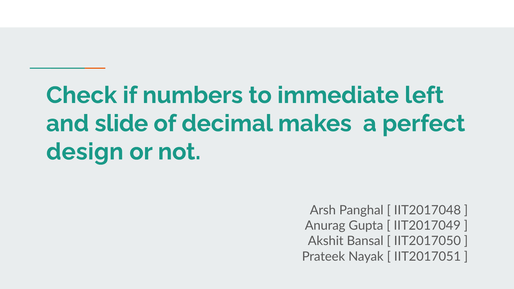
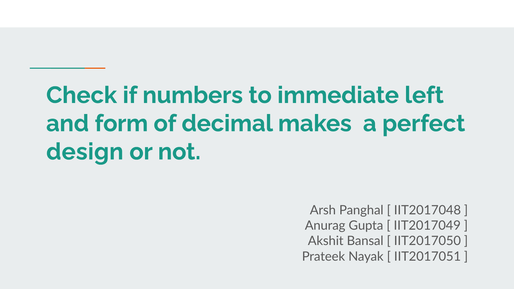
slide: slide -> form (121, 124)
